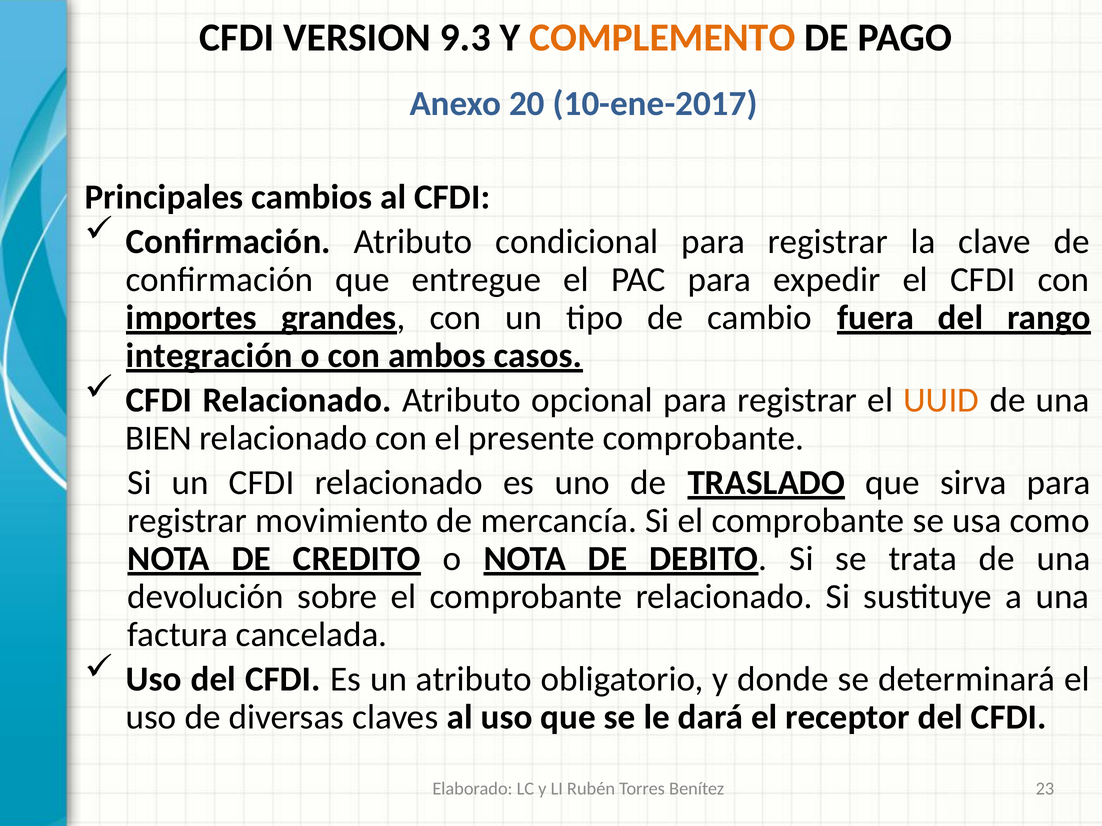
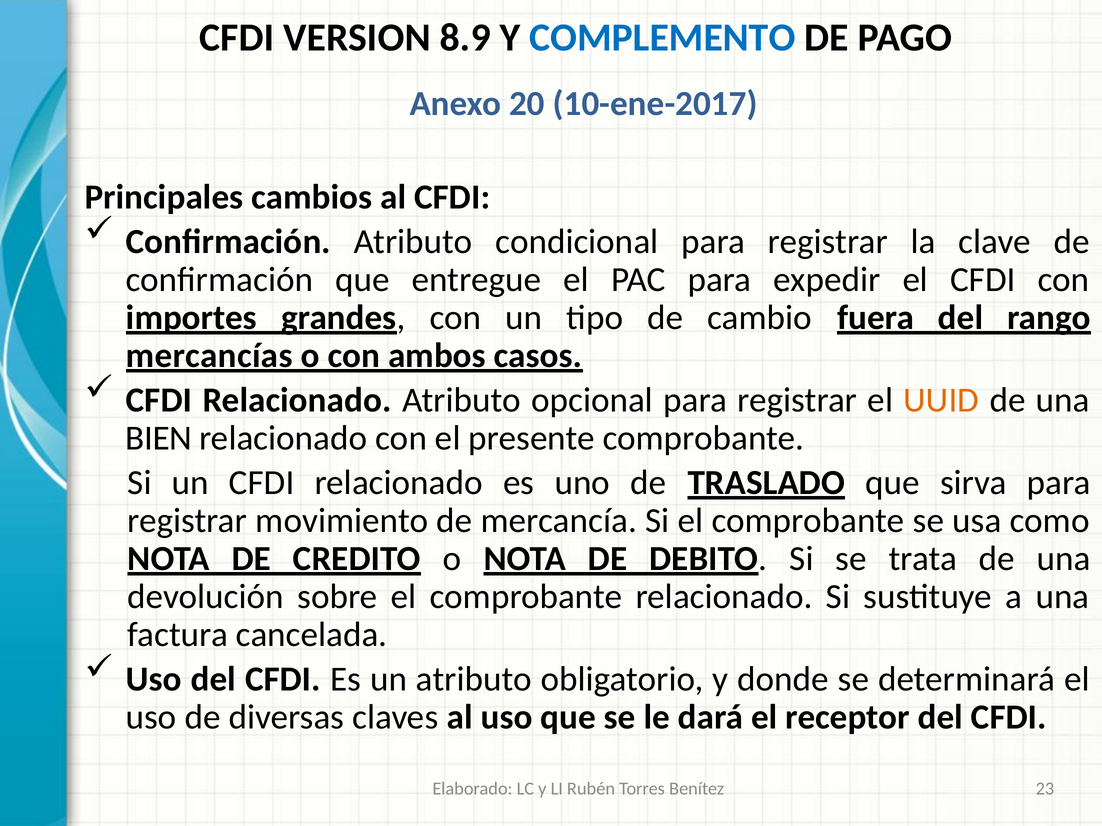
9.3: 9.3 -> 8.9 (465, 38)
COMPLEMENTO colour: orange -> blue (662, 38)
integración: integración -> mercancías (209, 356)
